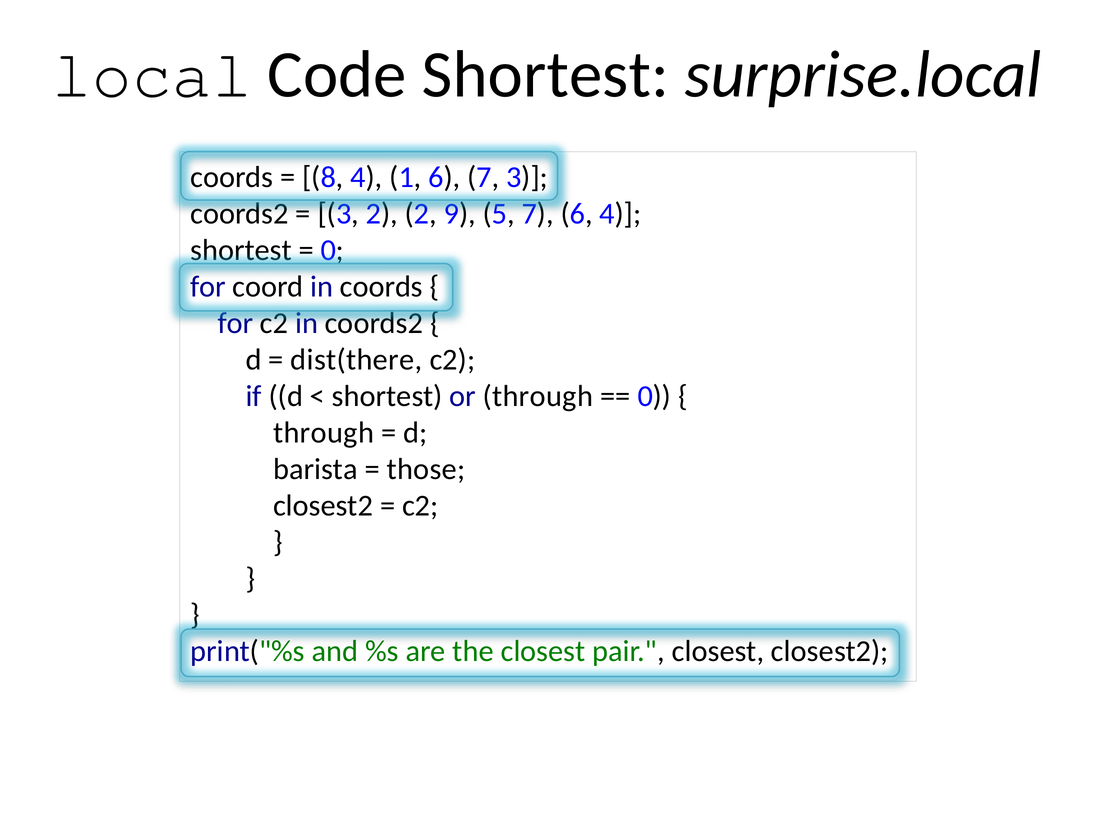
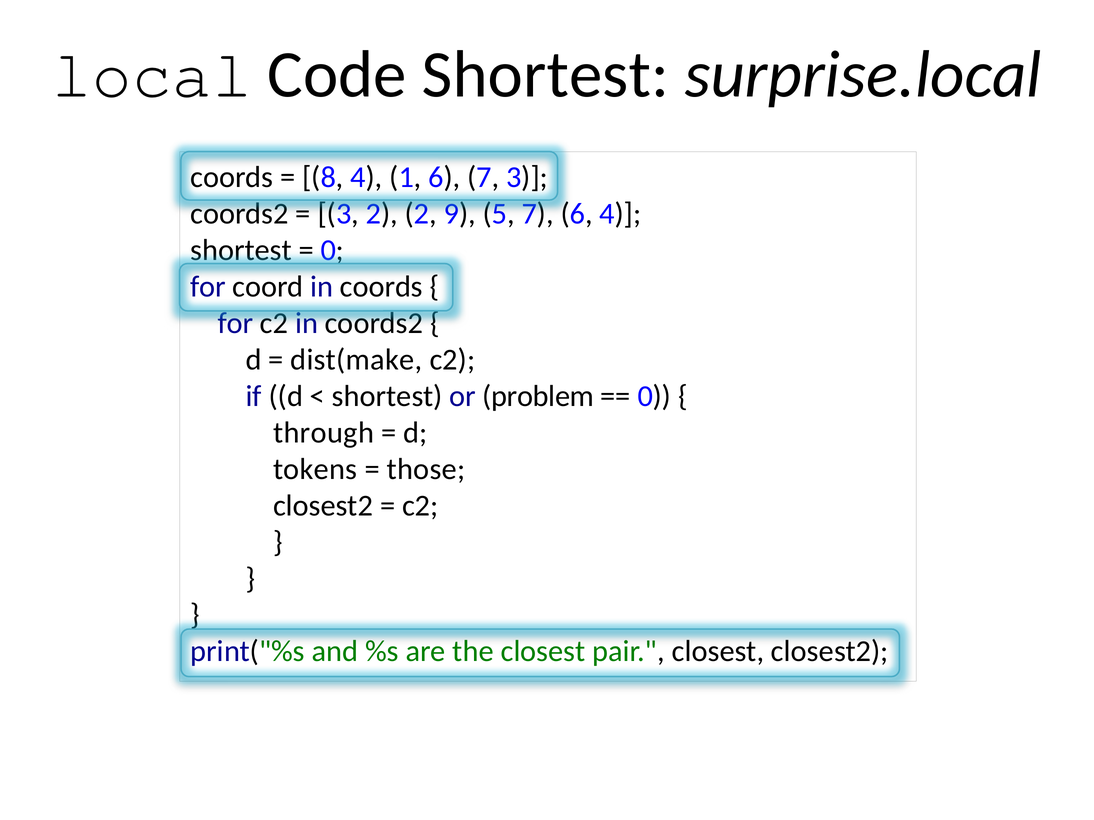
dist(there: dist(there -> dist(make (356, 360)
or through: through -> problem (538, 396)
barista: barista -> tokens (315, 469)
